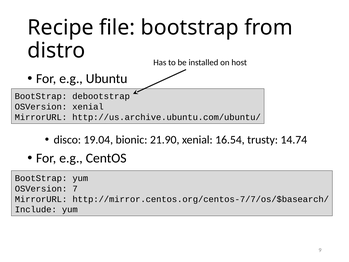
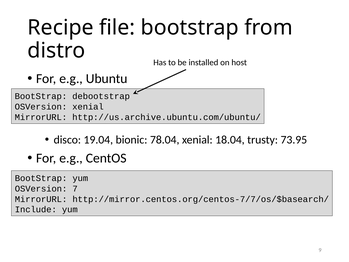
21.90: 21.90 -> 78.04 (165, 140)
16.54: 16.54 -> 18.04 (230, 140)
14.74: 14.74 -> 73.95 (294, 140)
